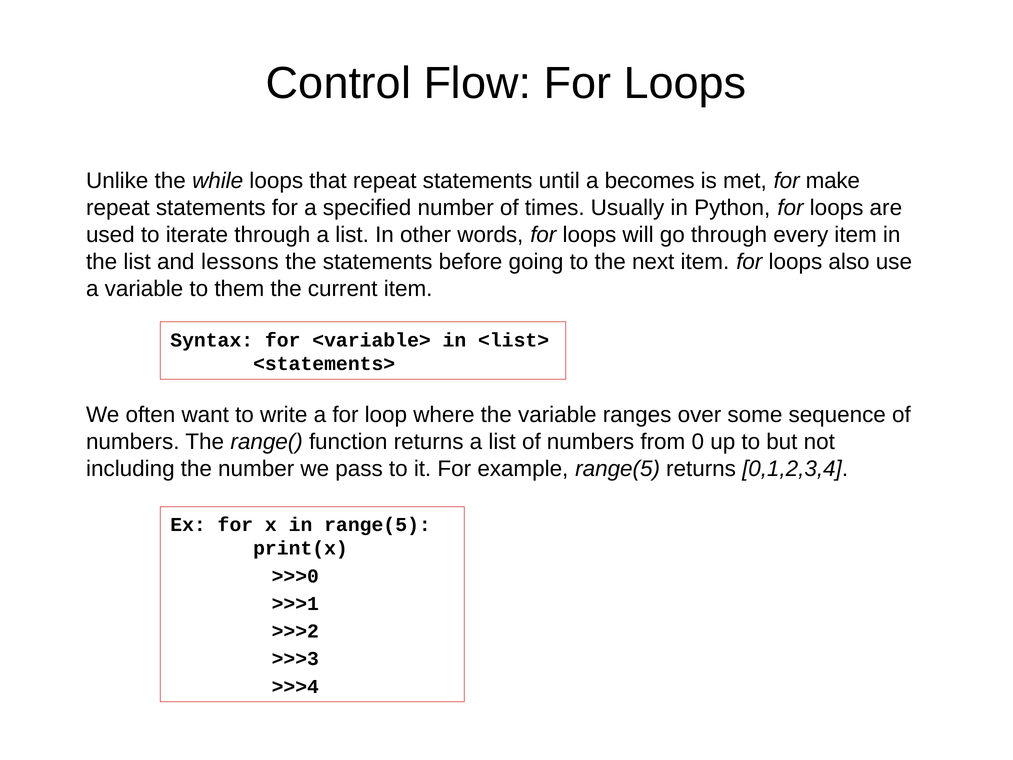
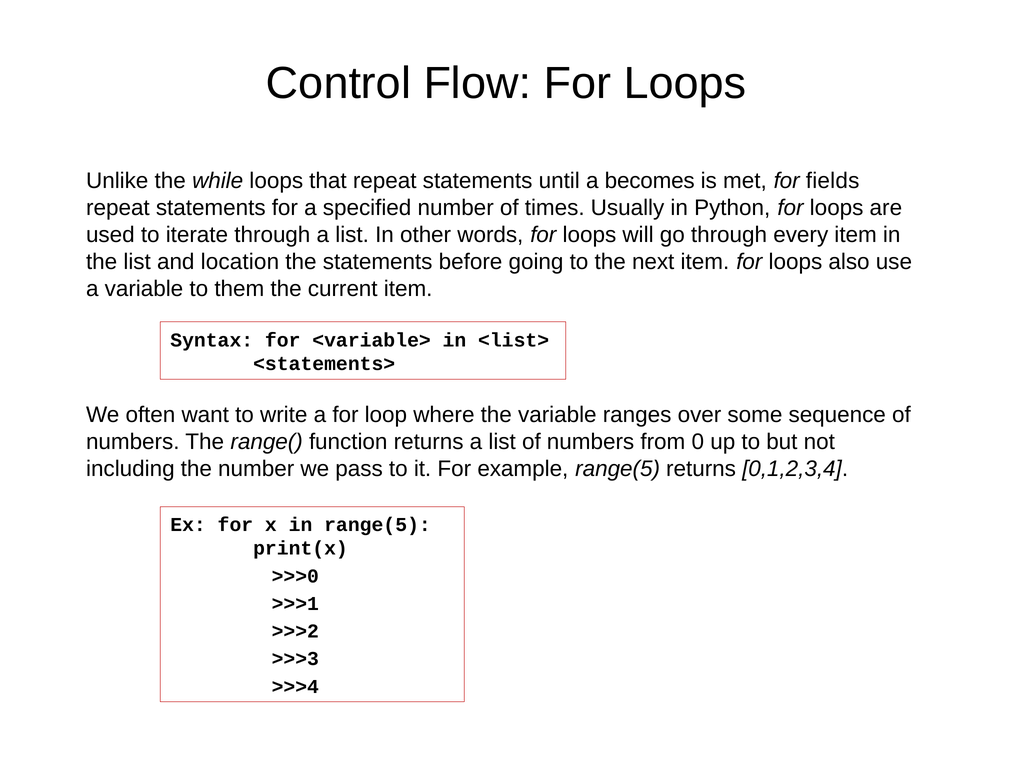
make: make -> fields (833, 181)
lessons: lessons -> location (240, 262)
